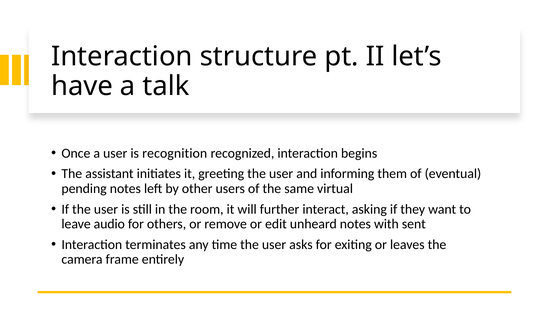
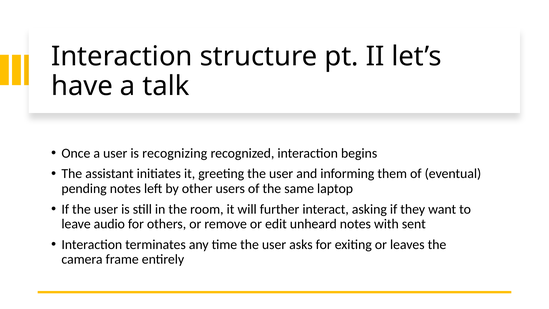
recognition: recognition -> recognizing (175, 153)
virtual: virtual -> laptop (335, 188)
